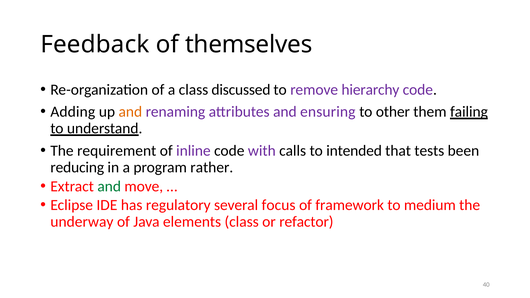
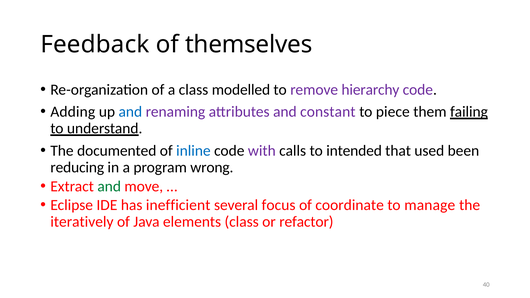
discussed: discussed -> modelled (241, 90)
and colour: orange -> blue (130, 112)
ensuring: ensuring -> constant (328, 112)
other: other -> piece (393, 112)
requirement: requirement -> documented (117, 151)
inline colour: purple -> blue (193, 151)
tests: tests -> used (429, 151)
rather: rather -> wrong (212, 167)
regulatory: regulatory -> inefficient (178, 205)
framework: framework -> coordinate (350, 205)
medium: medium -> manage (430, 205)
underway: underway -> iteratively (82, 222)
